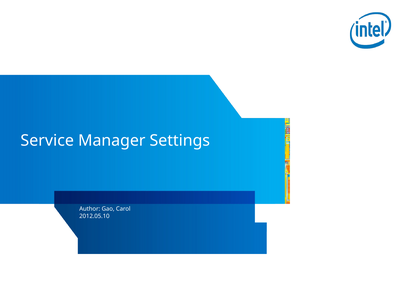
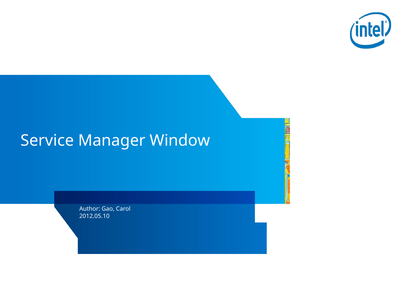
Settings: Settings -> Window (180, 141)
